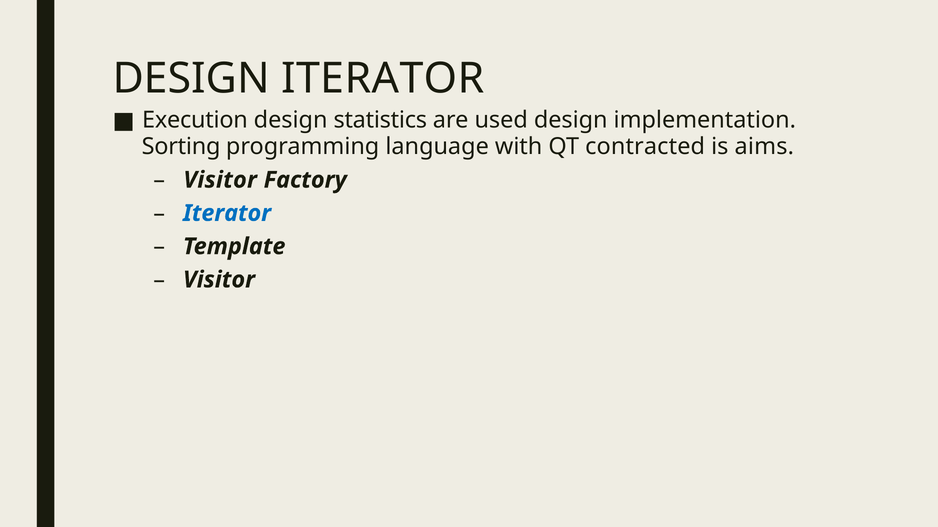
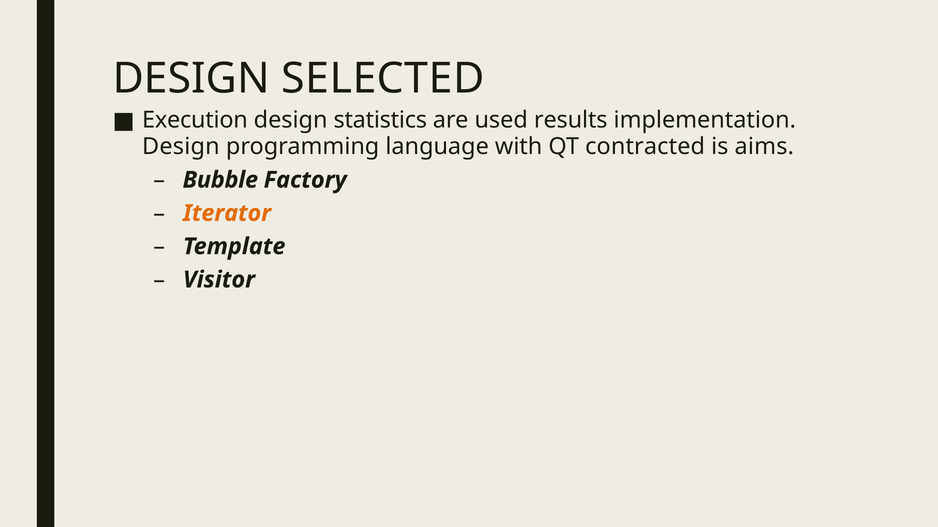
DESIGN ITERATOR: ITERATOR -> SELECTED (383, 79)
used design: design -> results (571, 120)
Sorting: Sorting -> Design (181, 147)
Visitor: Visitor -> Bubble (220, 180)
Iterator colour: blue -> orange (227, 213)
